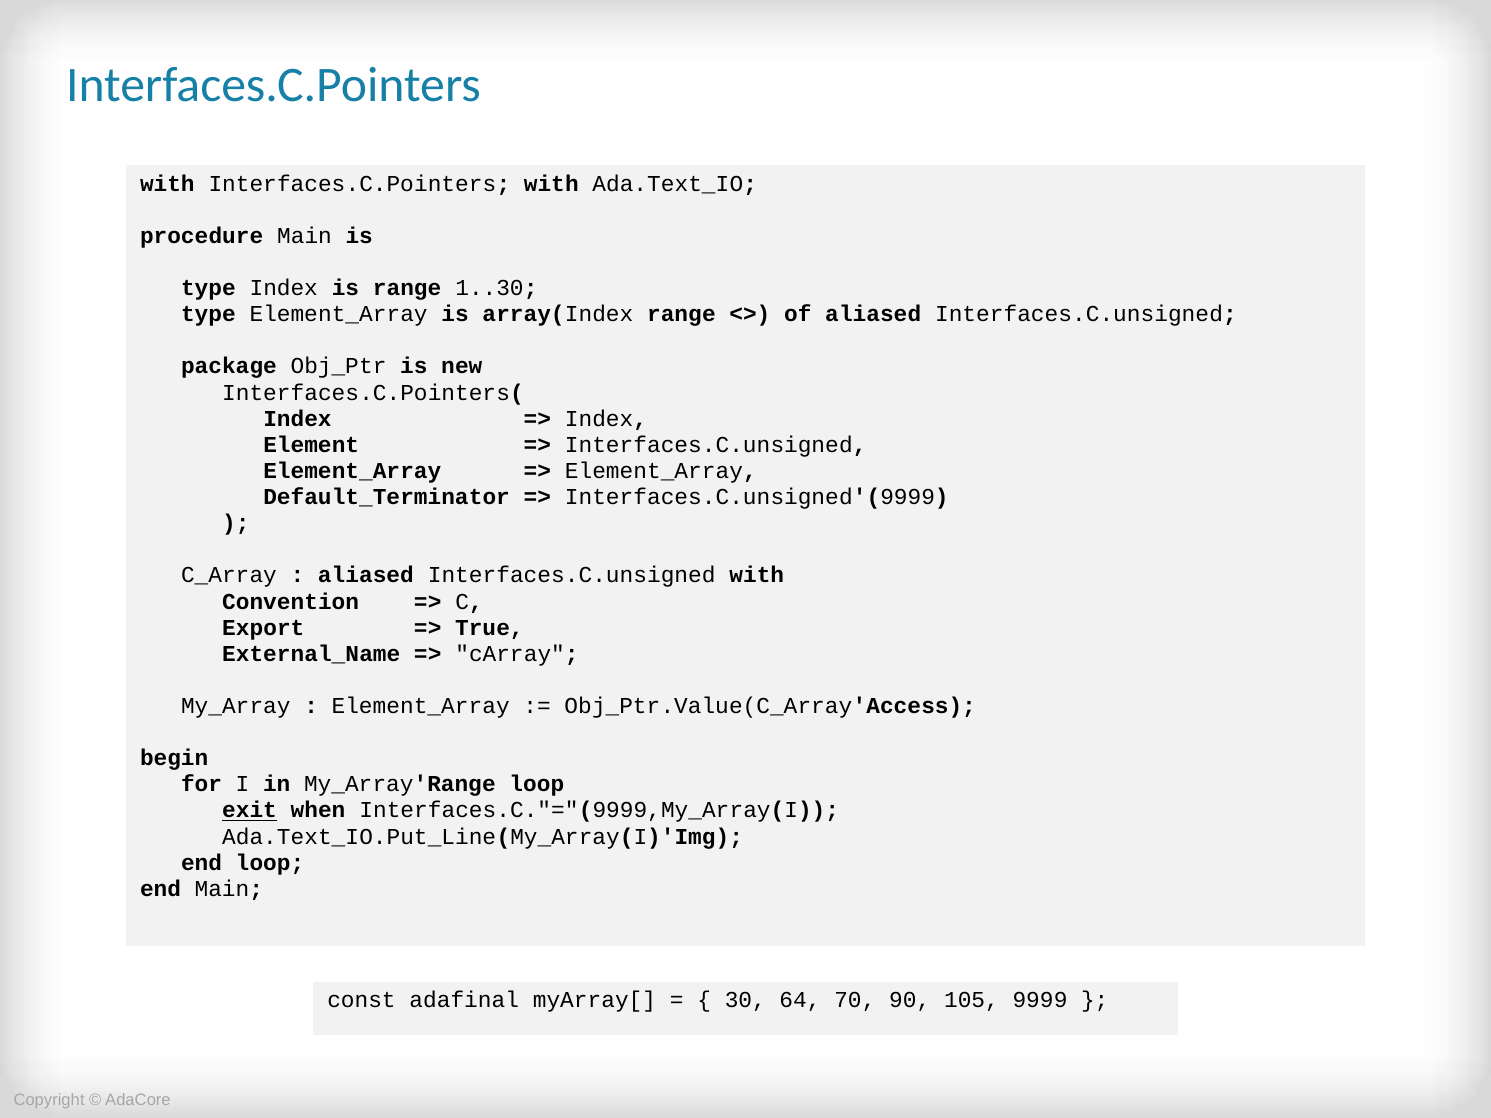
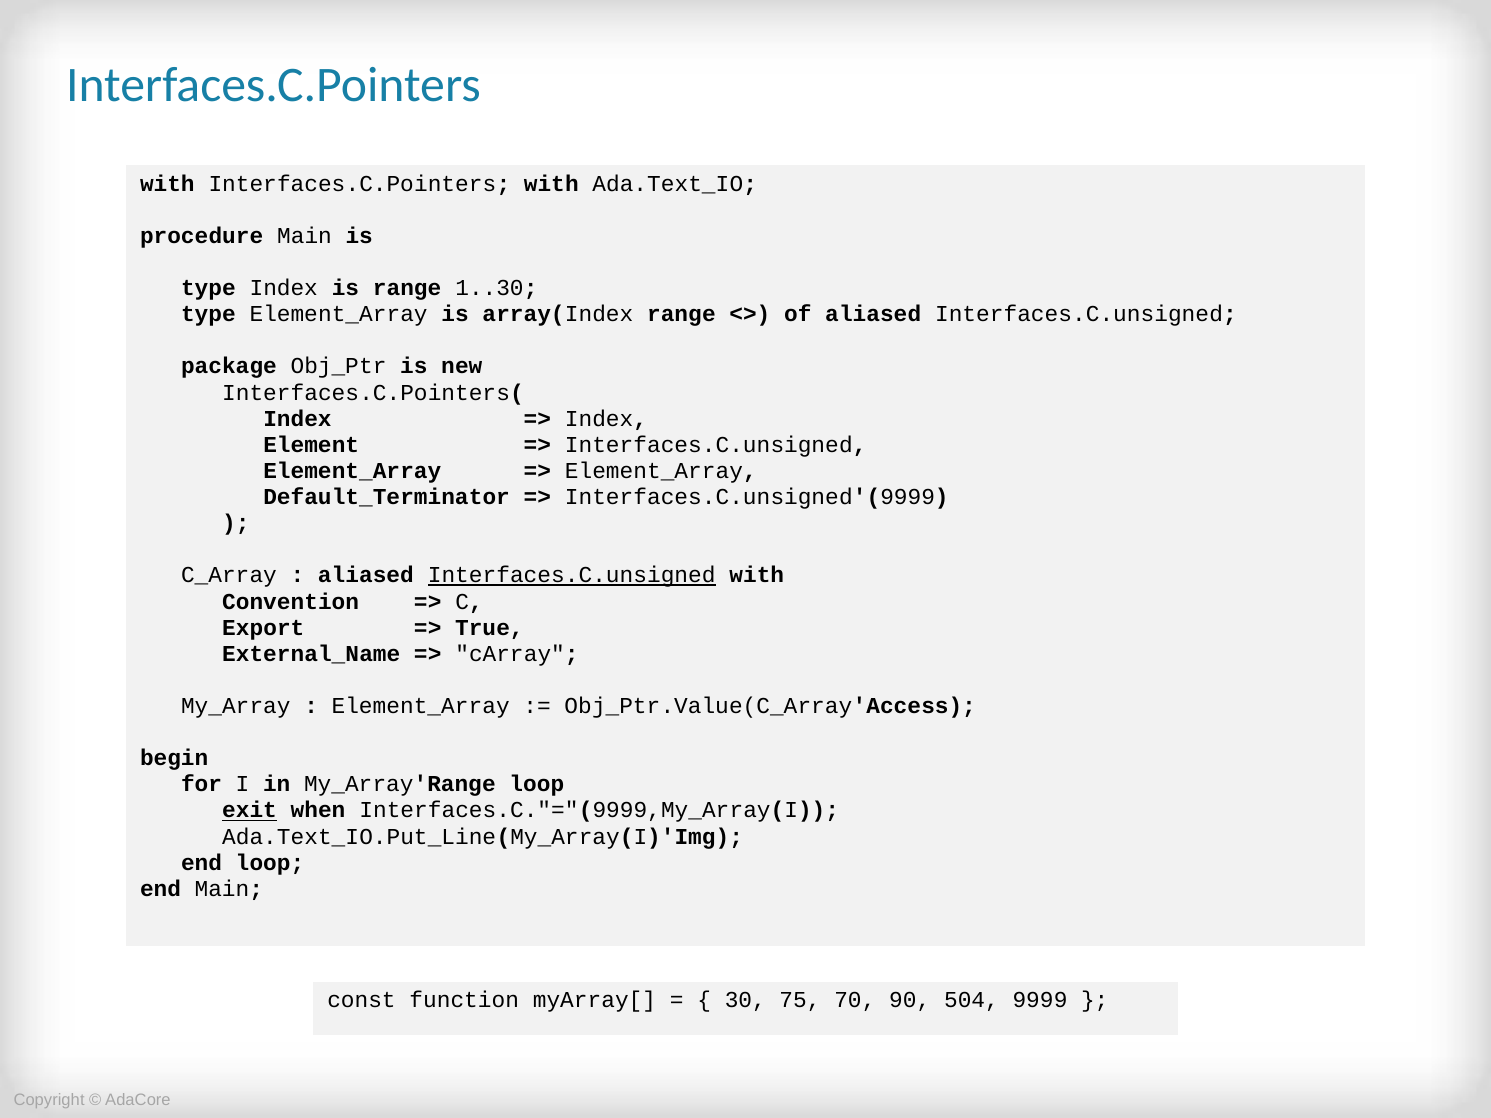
Interfaces.C.unsigned underline: none -> present (572, 576)
adafinal: adafinal -> function (464, 1001)
64: 64 -> 75 (800, 1001)
105: 105 -> 504 (971, 1001)
